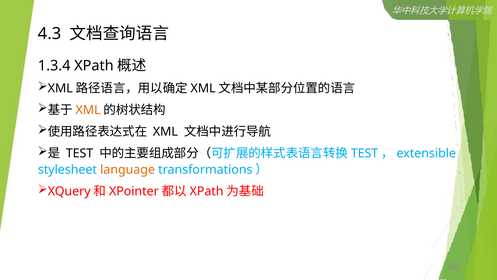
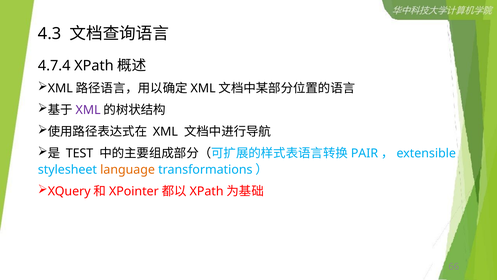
1.3.4: 1.3.4 -> 4.7.4 (54, 66)
XML colour: orange -> purple (88, 110)
TEST: TEST -> PAIR (364, 153)
